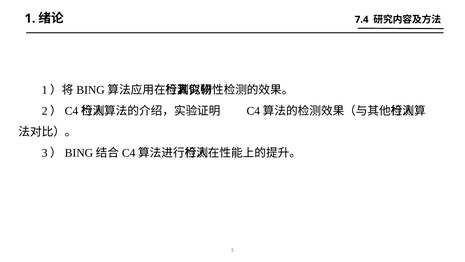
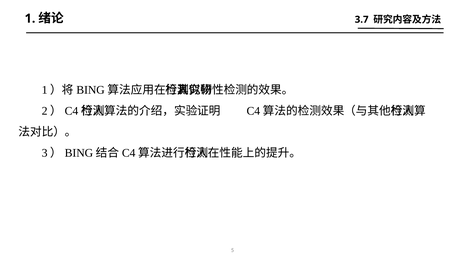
7.4: 7.4 -> 3.7 (362, 19)
